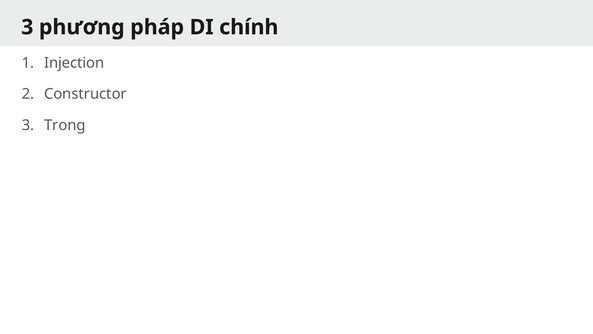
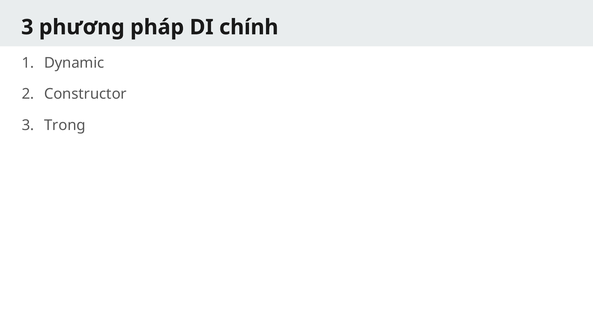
Injection: Injection -> Dynamic (74, 63)
